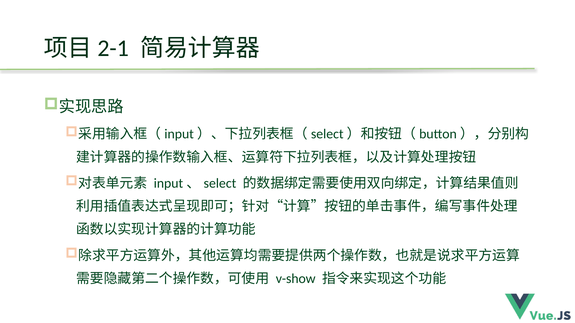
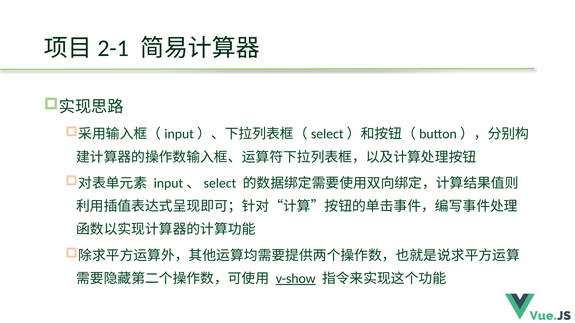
v-show underline: none -> present (296, 279)
